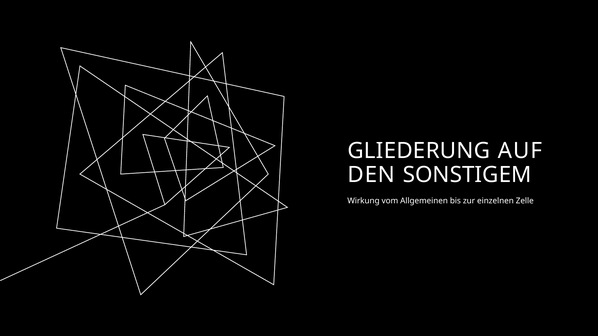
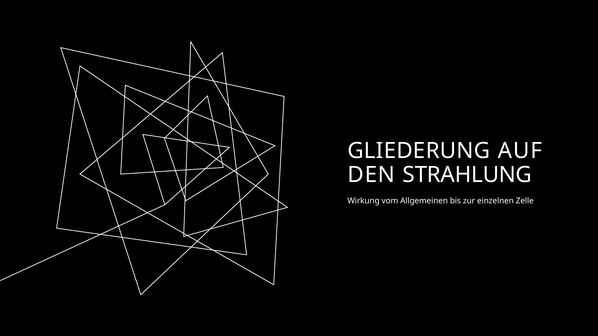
SONSTIGEM: SONSTIGEM -> STRAHLUNG (467, 175)
